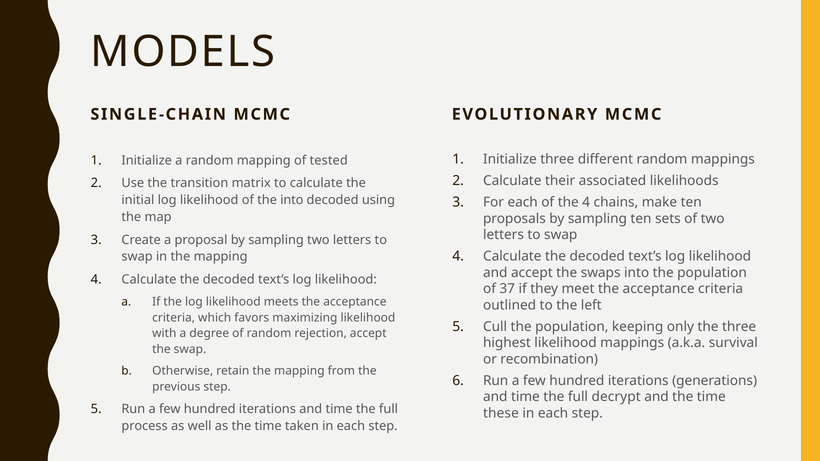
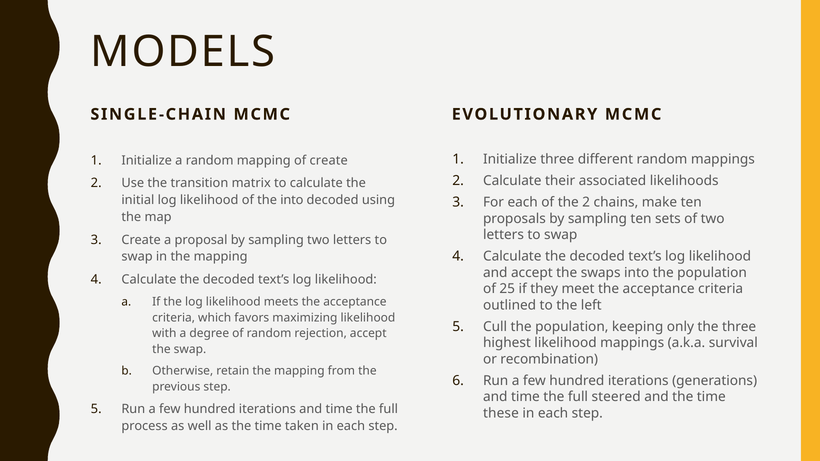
of tested: tested -> create (329, 160)
the 4: 4 -> 2 (586, 203)
37: 37 -> 25 (507, 289)
decrypt: decrypt -> steered (616, 397)
